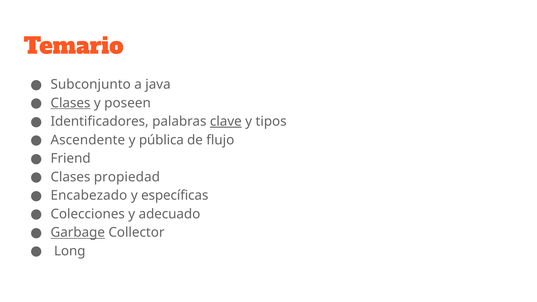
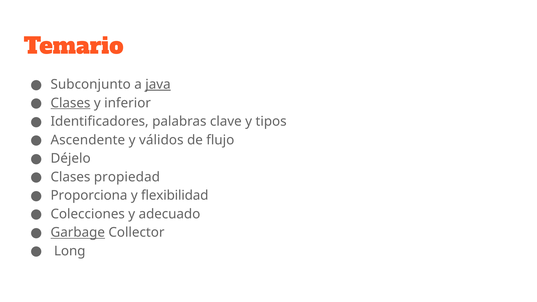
java underline: none -> present (158, 84)
poseen: poseen -> inferior (128, 103)
clave underline: present -> none (226, 121)
pública: pública -> válidos (161, 140)
Friend: Friend -> Déjelo (71, 159)
Encabezado: Encabezado -> Proporciona (89, 196)
específicas: específicas -> flexibilidad (175, 196)
